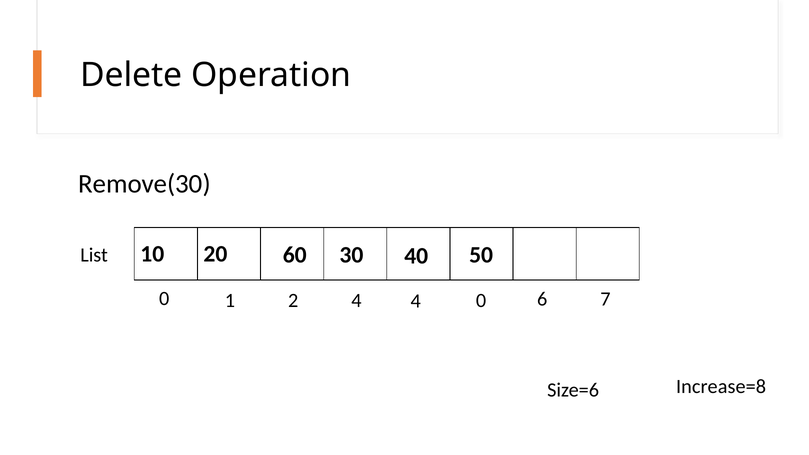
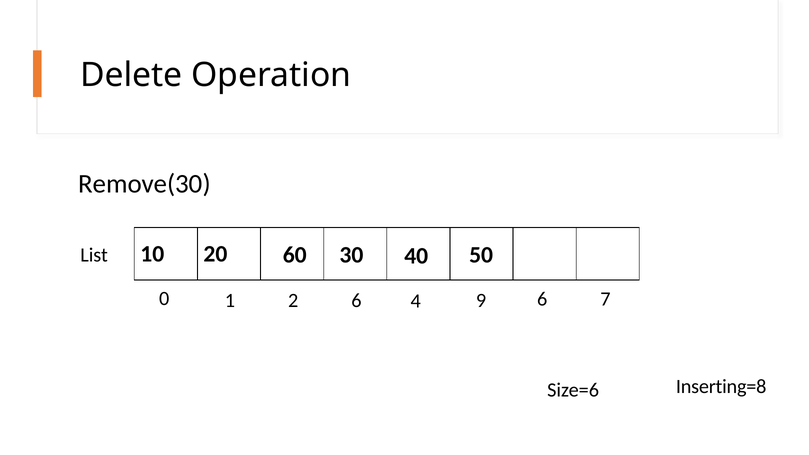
2 4: 4 -> 6 (356, 301)
4 0: 0 -> 9 (481, 301)
Increase=8: Increase=8 -> Inserting=8 (721, 387)
